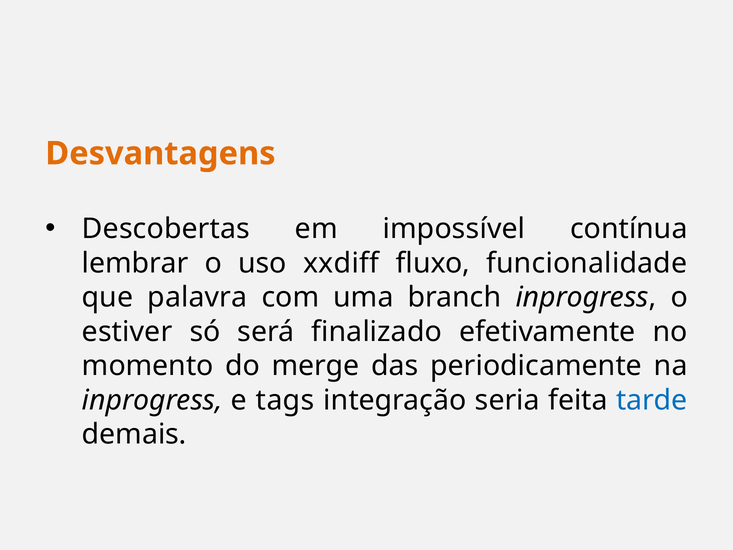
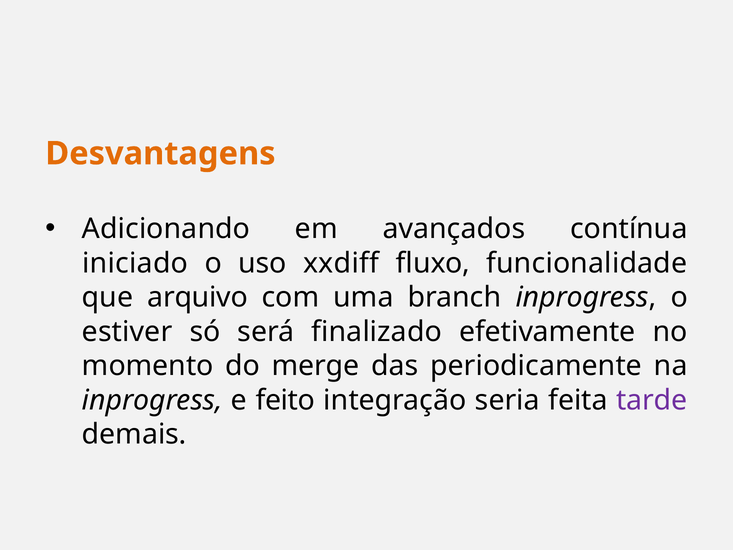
Descobertas: Descobertas -> Adicionando (166, 229)
impossível: impossível -> avançados (454, 229)
lembrar: lembrar -> iniciado (135, 263)
palavra: palavra -> arquivo (198, 297)
tags: tags -> feito (285, 400)
tarde colour: blue -> purple (652, 400)
